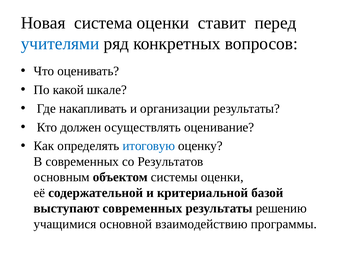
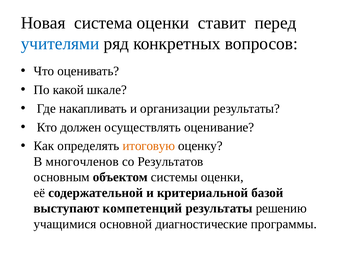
итоговую colour: blue -> orange (149, 146)
В современных: современных -> многочленов (82, 161)
выступают современных: современных -> компетенций (142, 208)
взаимодействию: взаимодействию -> диагностические (202, 224)
